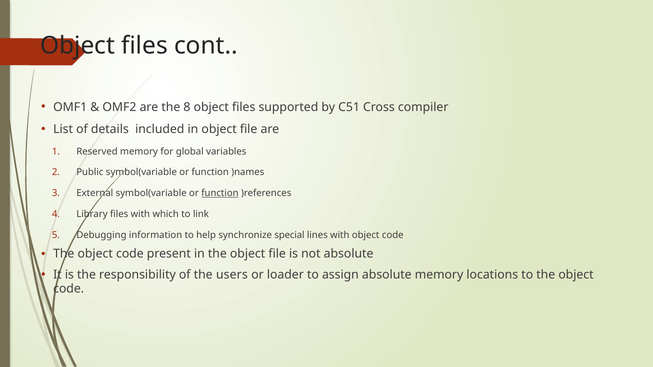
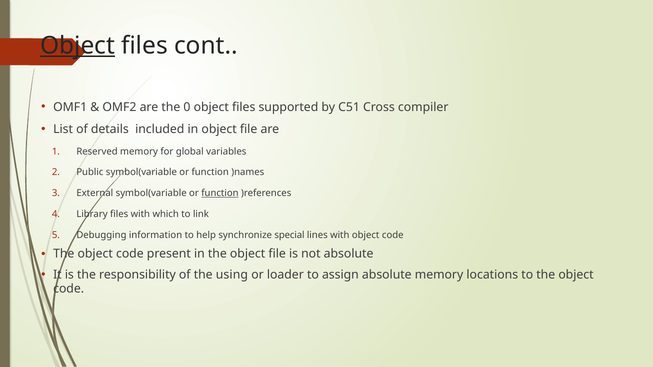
Object underline: none -> present (78, 46)
8: 8 -> 0 (187, 107)
users: users -> using (232, 275)
